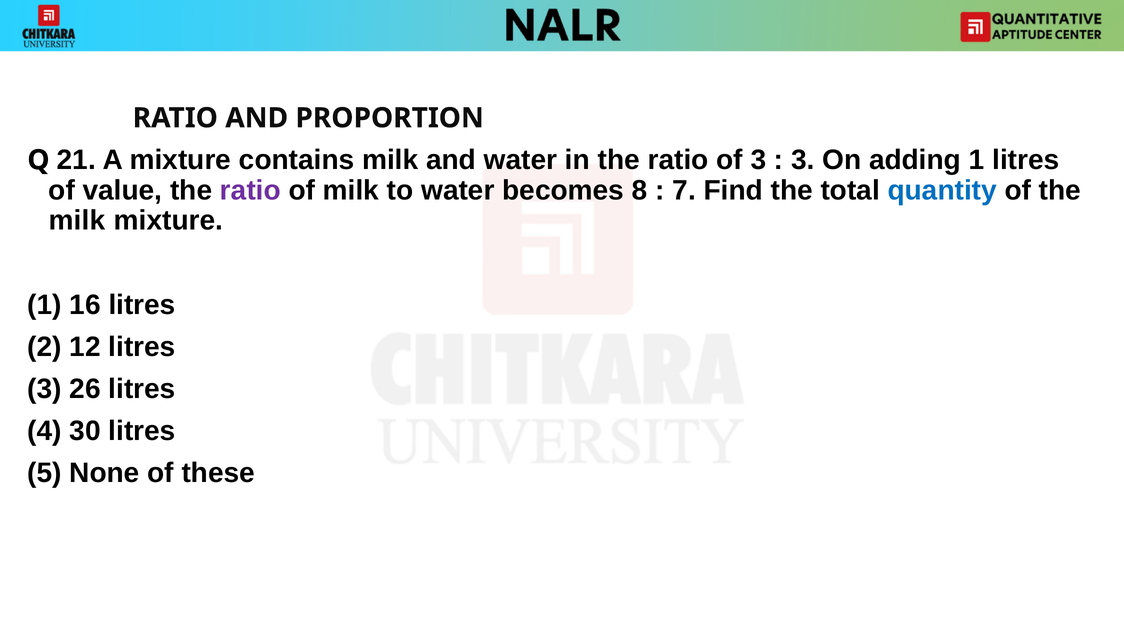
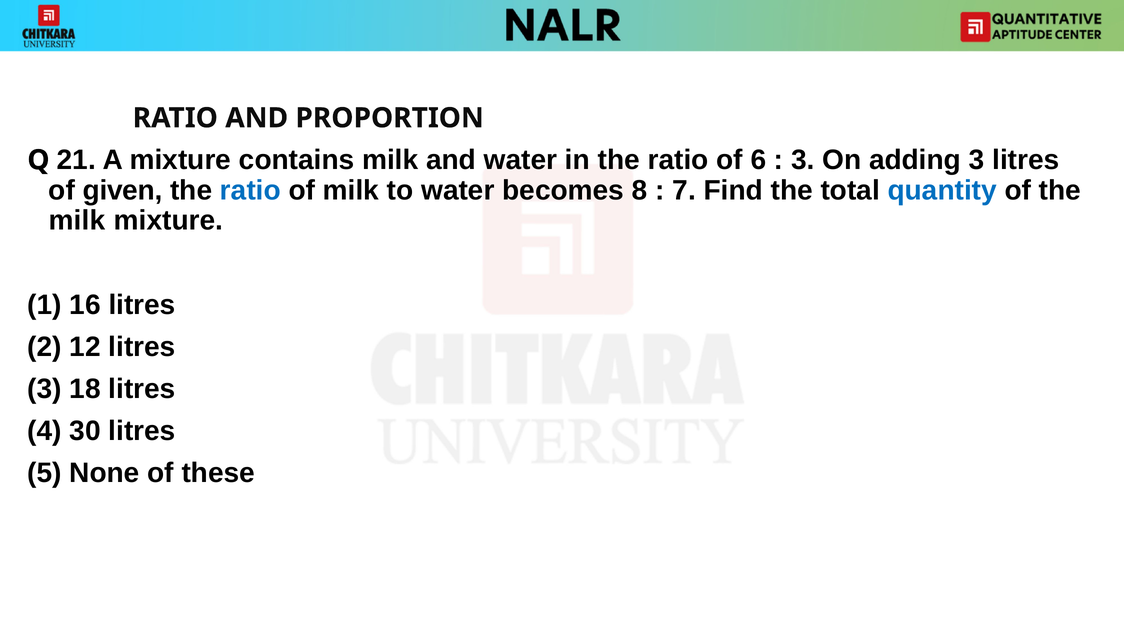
of 3: 3 -> 6 (758, 160)
adding 1: 1 -> 3 (977, 160)
value: value -> given (123, 190)
ratio colour: purple -> blue (250, 190)
26: 26 -> 18 (85, 389)
